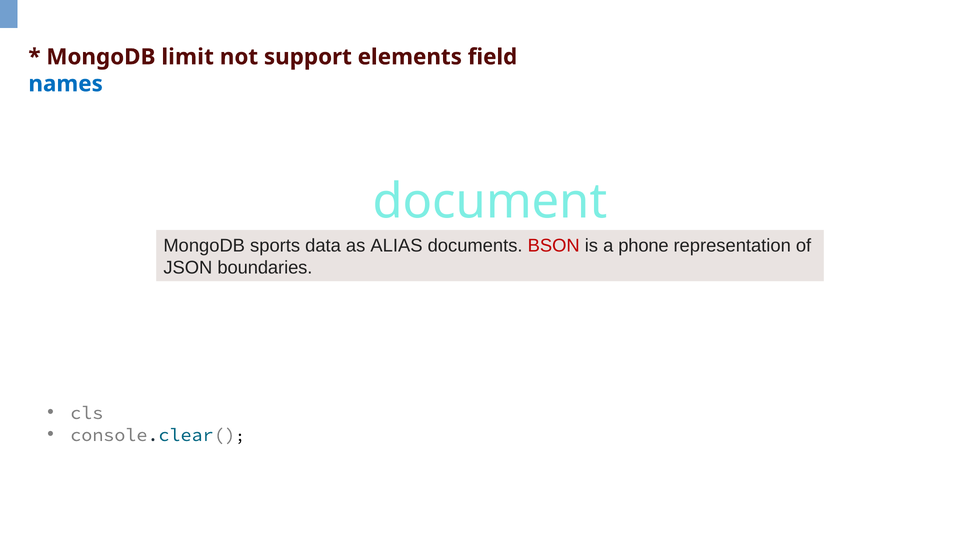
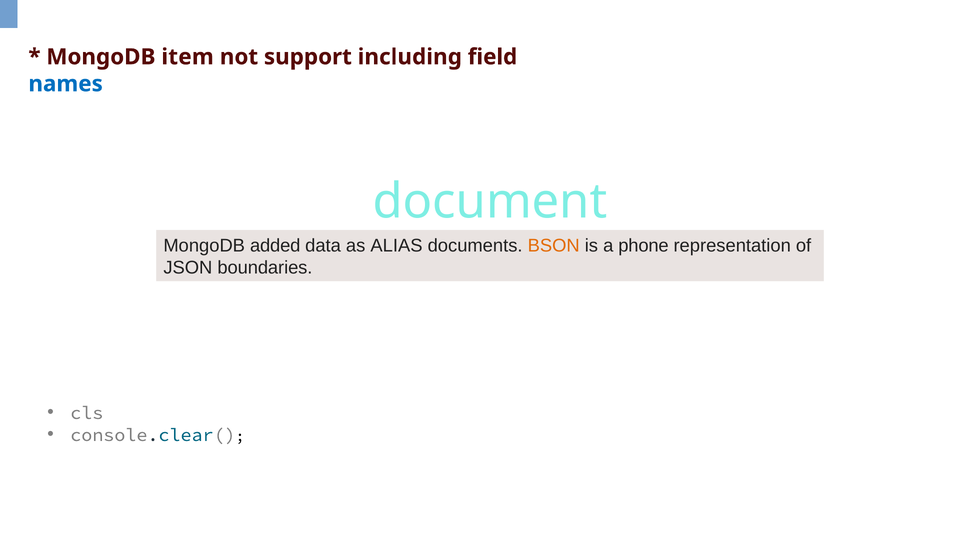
limit: limit -> item (188, 57)
elements: elements -> including (410, 57)
sports: sports -> added (275, 246)
BSON colour: red -> orange (554, 246)
